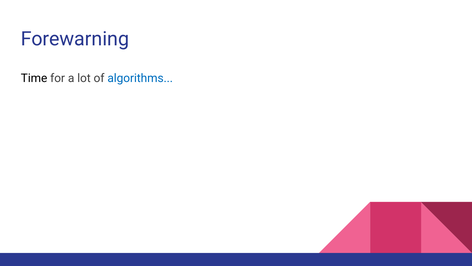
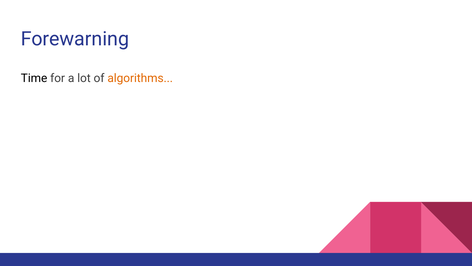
algorithms colour: blue -> orange (140, 78)
